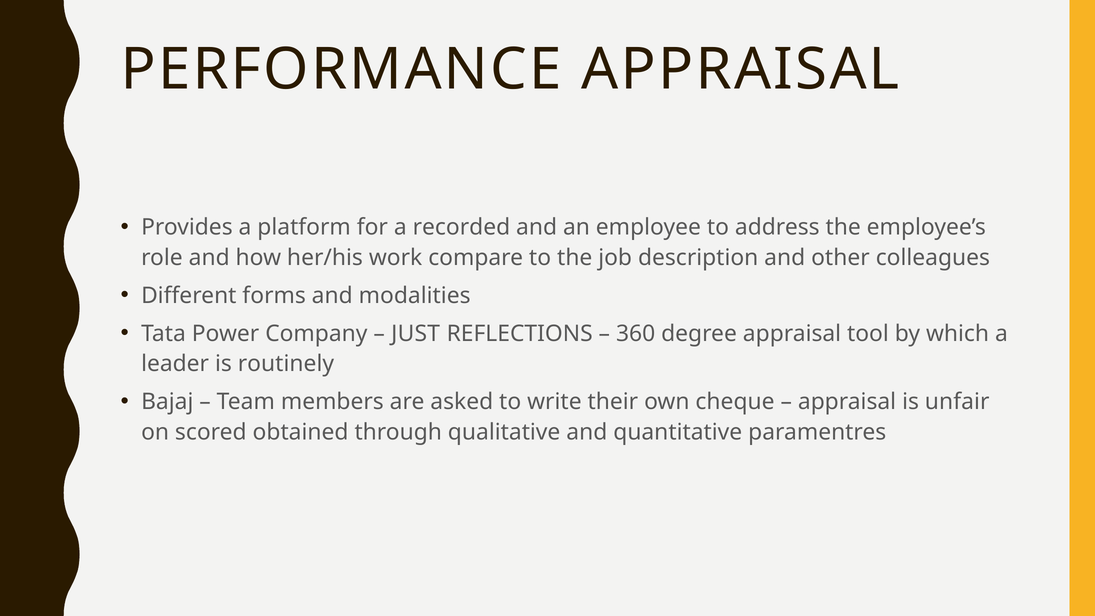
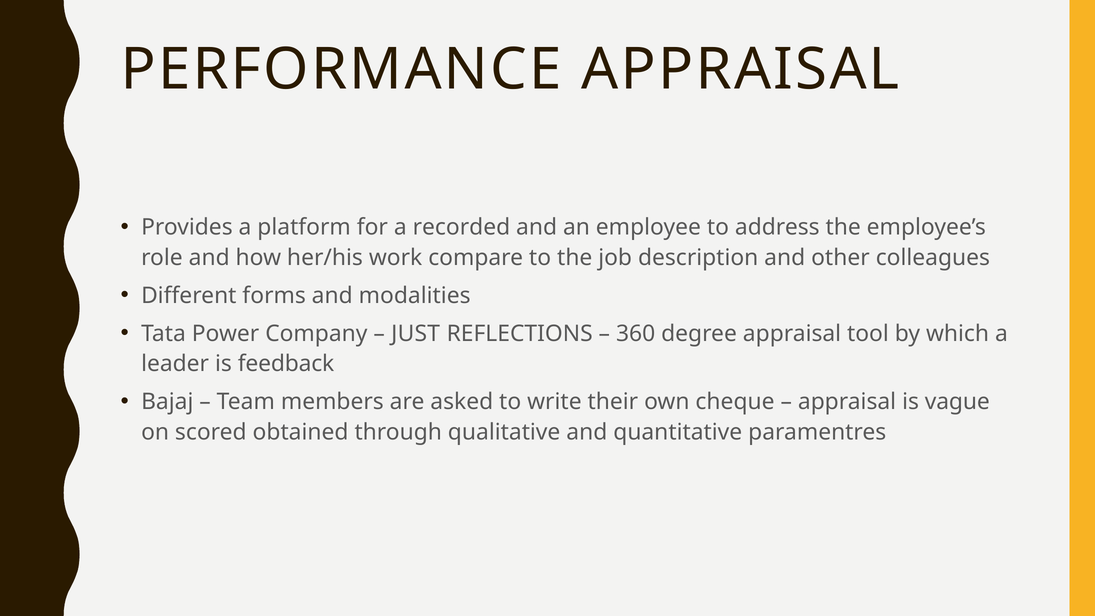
routinely: routinely -> feedback (286, 364)
unfair: unfair -> vague (957, 402)
